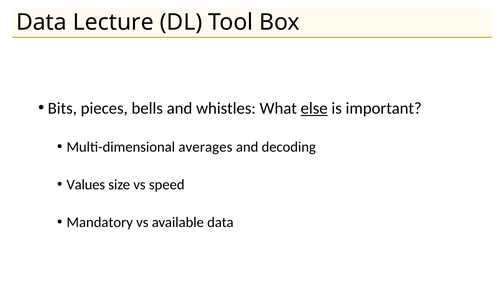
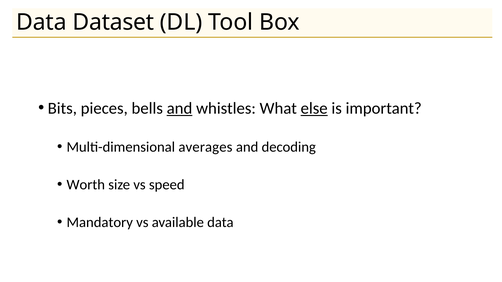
Lecture: Lecture -> Dataset (113, 22)
and underline: none -> present (180, 108)
Values: Values -> Worth (86, 185)
